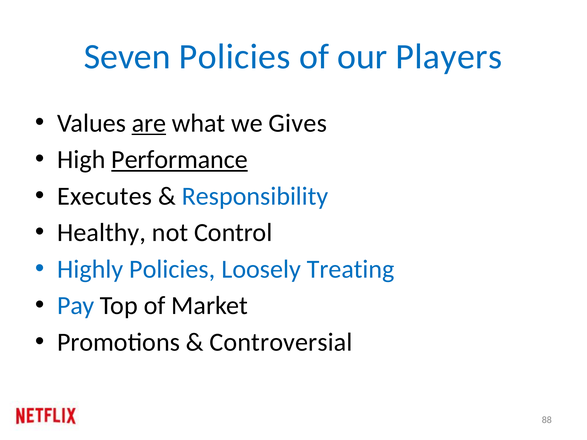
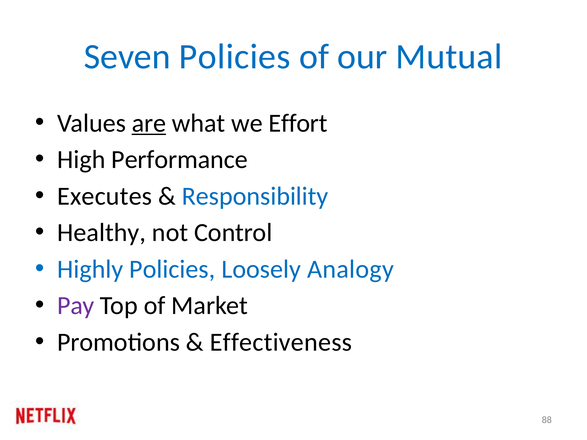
Players: Players -> Mutual (449, 57)
Gives: Gives -> Effort (298, 123)
Performance underline: present -> none (180, 160)
Treating: Treating -> Analogy (350, 269)
Pay colour: blue -> purple (76, 306)
Controversial: Controversial -> Effectiveness (281, 342)
